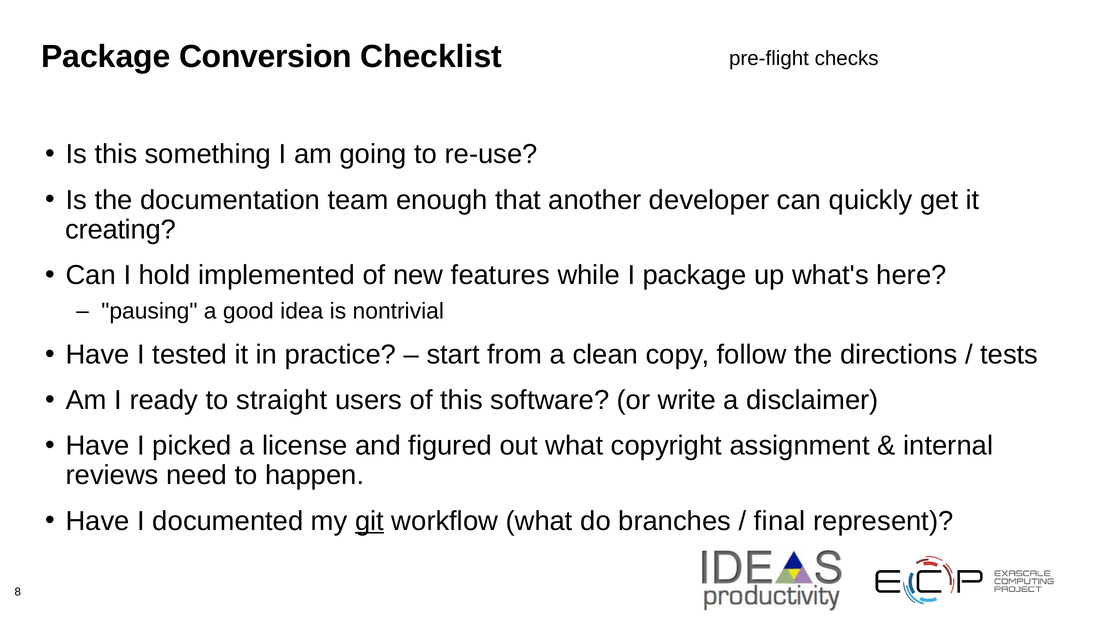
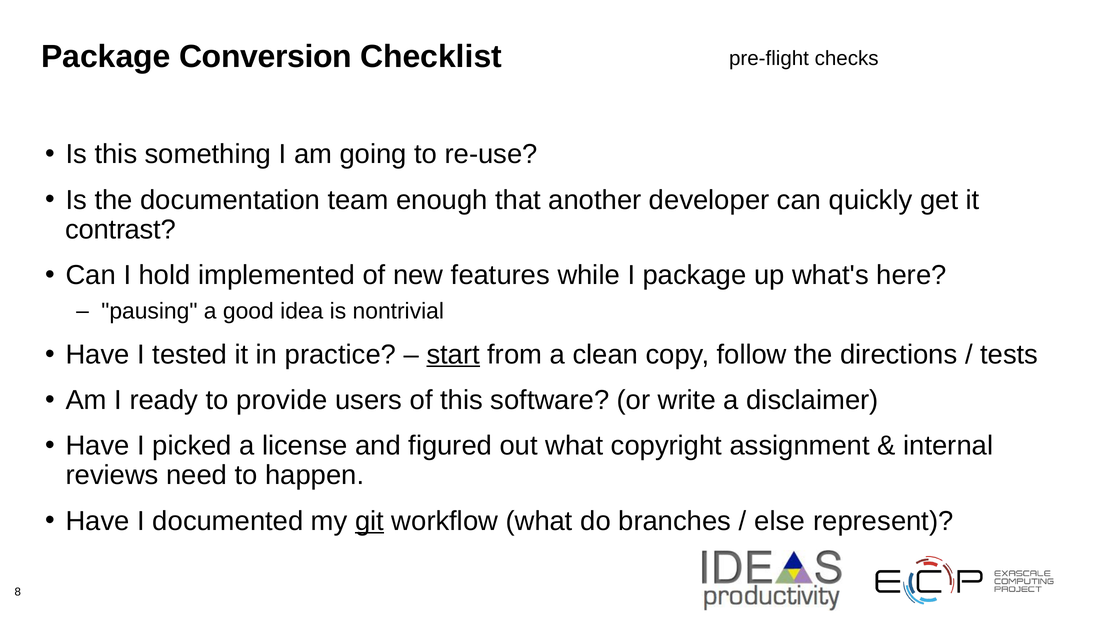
creating: creating -> contrast (121, 229)
start underline: none -> present (453, 354)
straight: straight -> provide (282, 400)
final: final -> else (780, 521)
